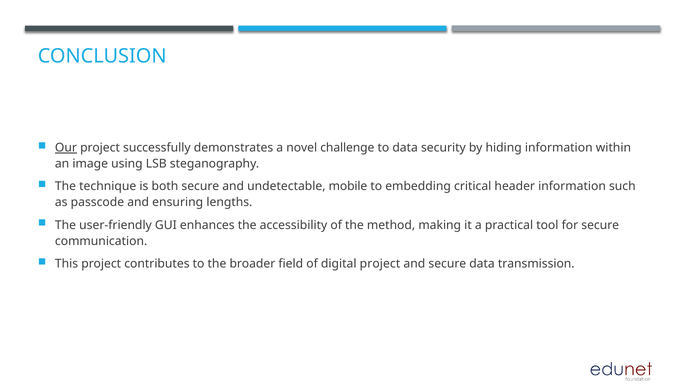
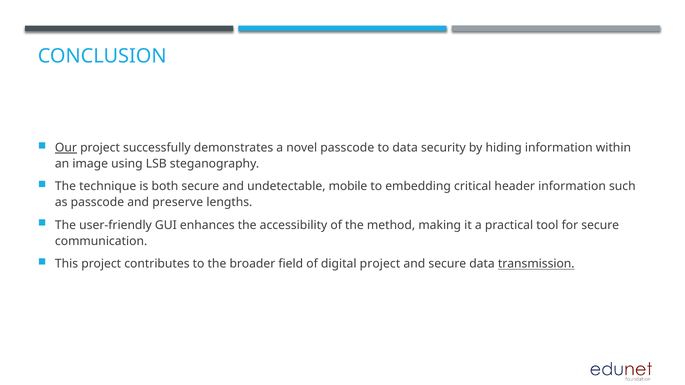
novel challenge: challenge -> passcode (347, 148)
ensuring: ensuring -> preserve (178, 203)
transmission underline: none -> present (536, 264)
